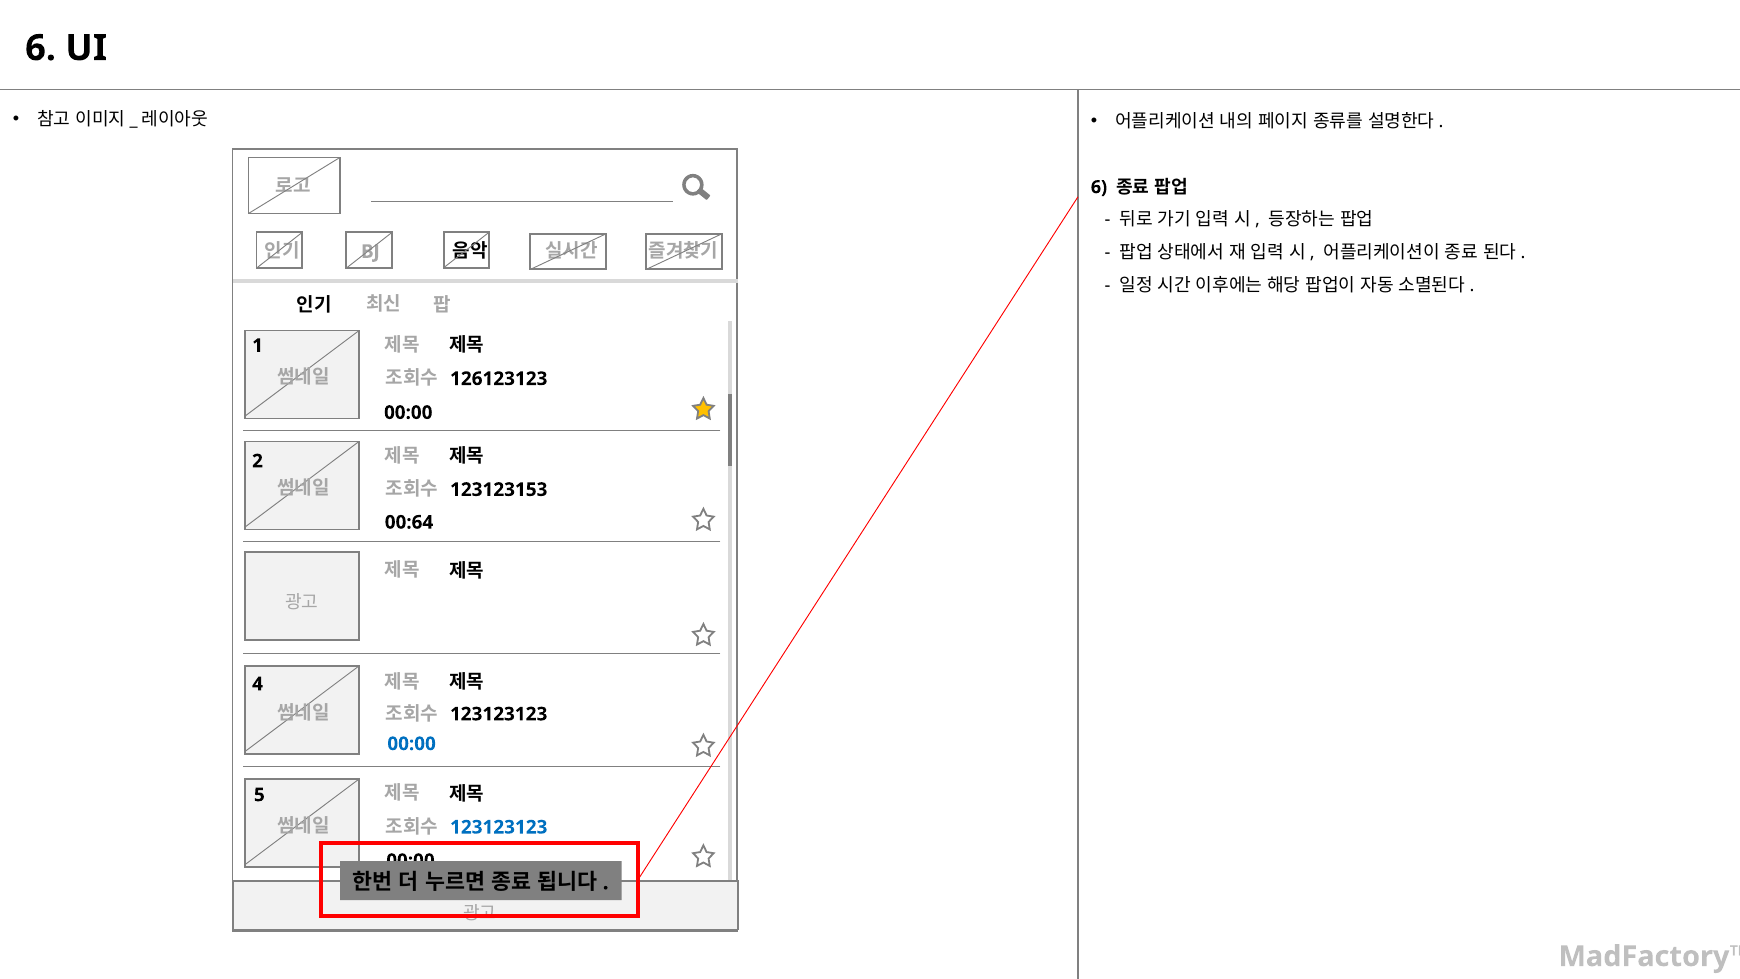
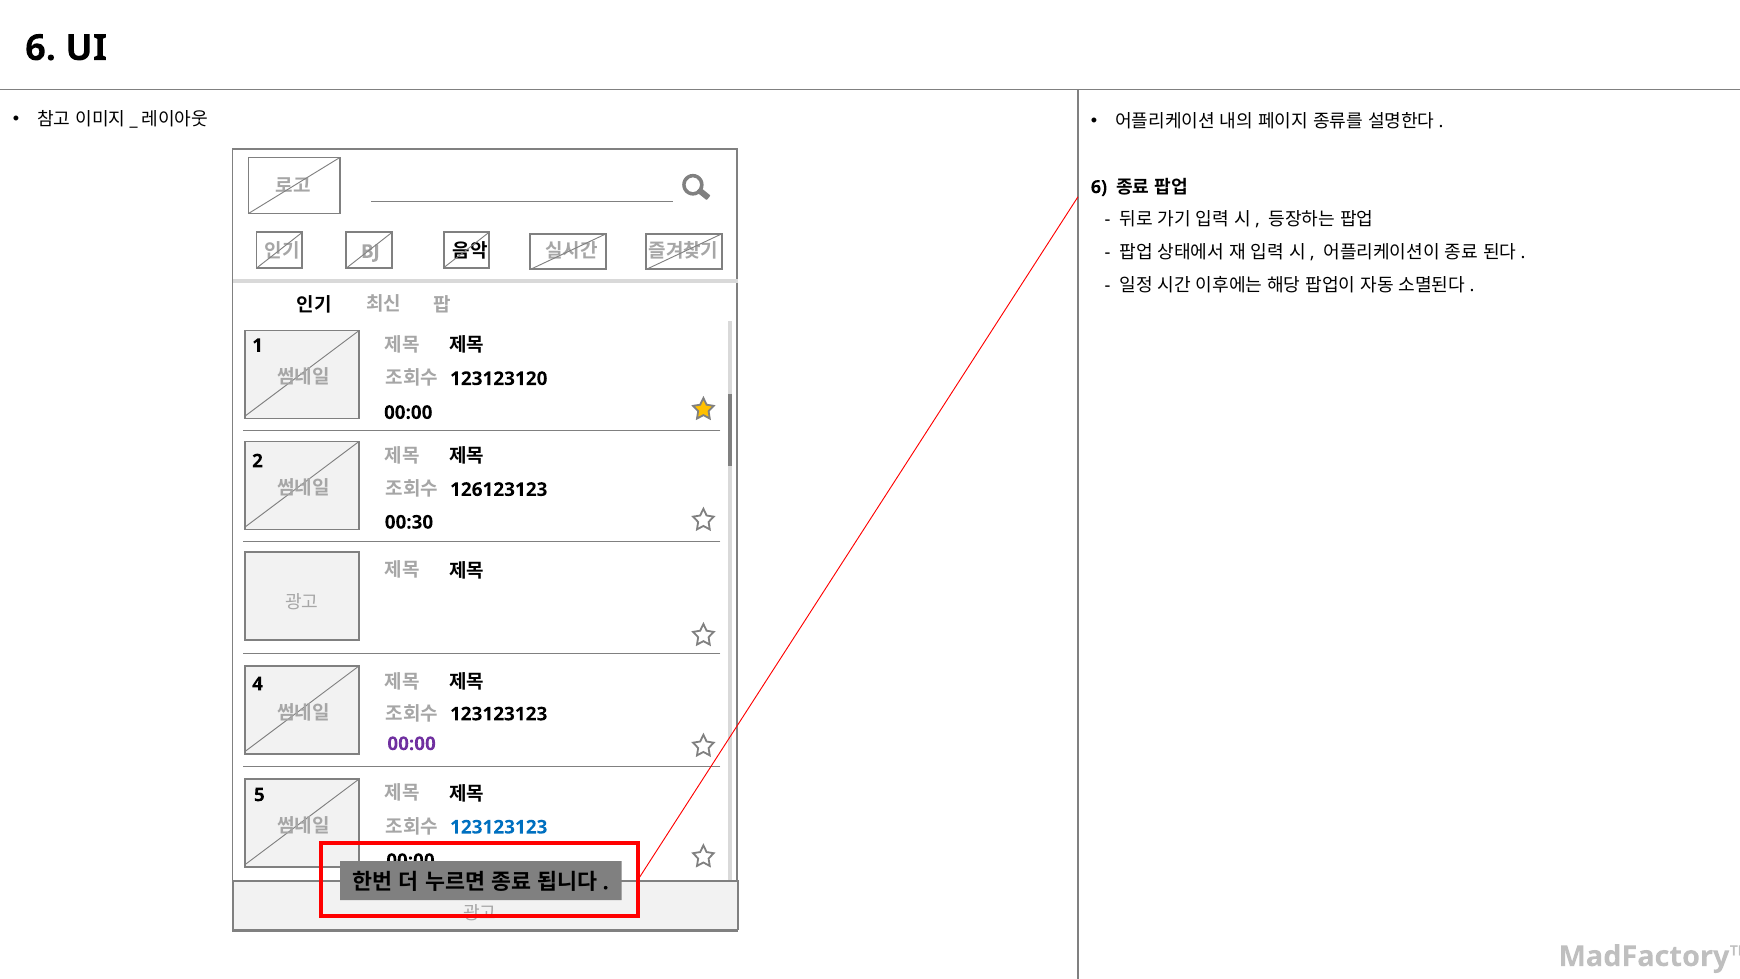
126123123: 126123123 -> 123123120 (499, 379)
123123153: 123123153 -> 126123123 (499, 490)
00:64: 00:64 -> 00:30 (409, 522)
00:00 colour: blue -> purple (412, 744)
